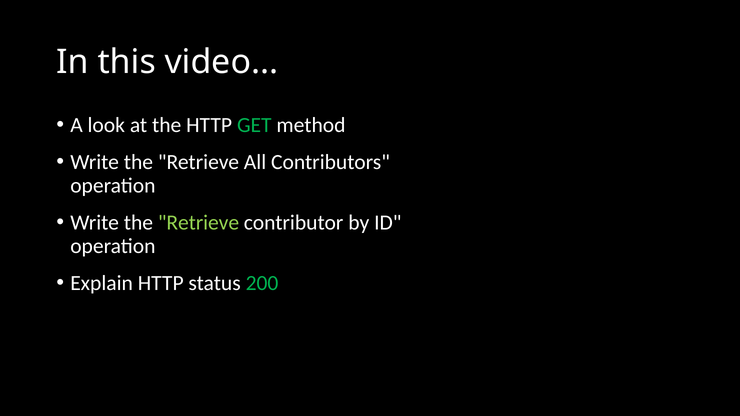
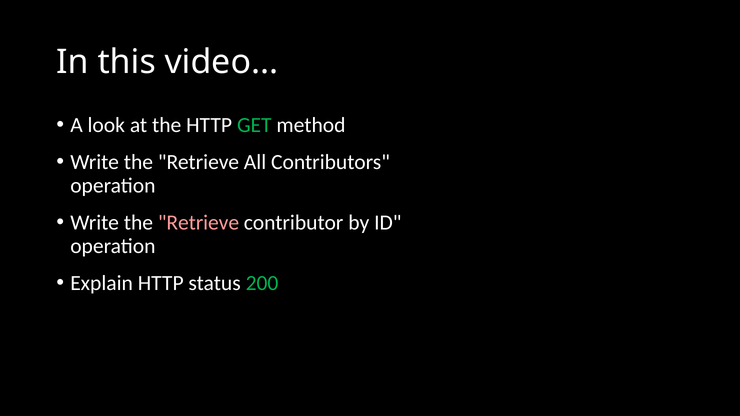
Retrieve colour: light green -> pink (199, 223)
